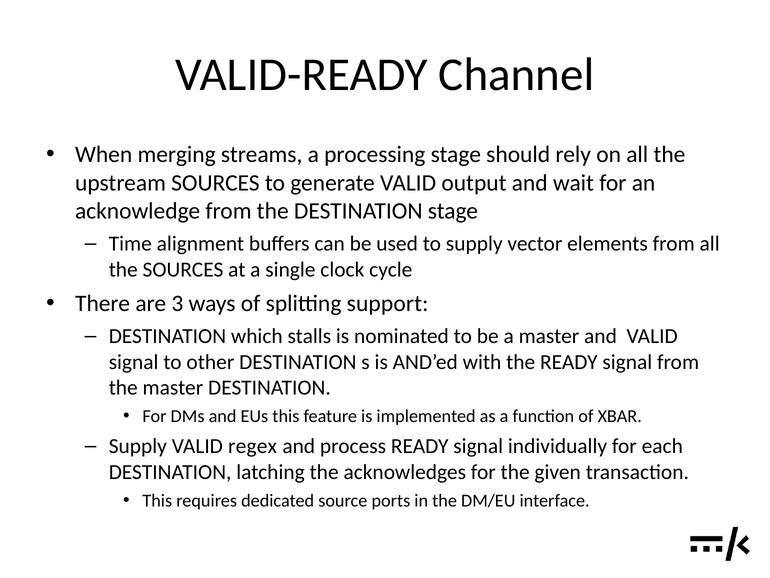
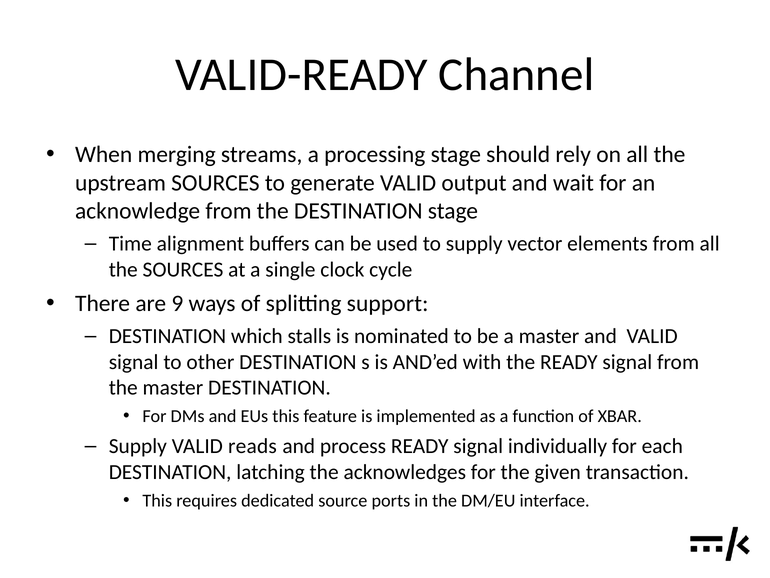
3: 3 -> 9 (177, 303)
regex: regex -> reads (252, 446)
